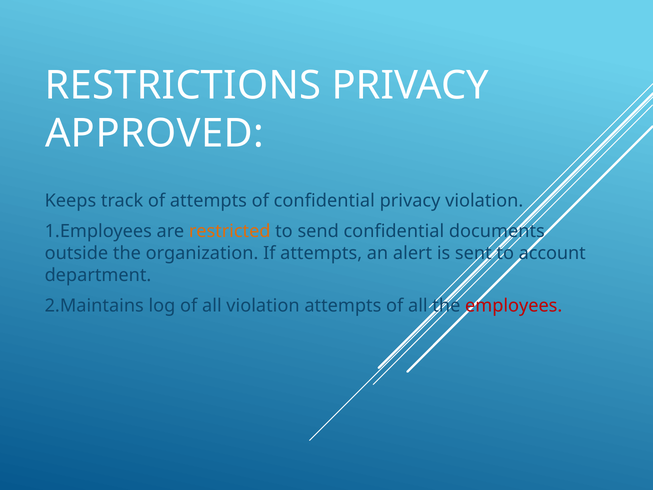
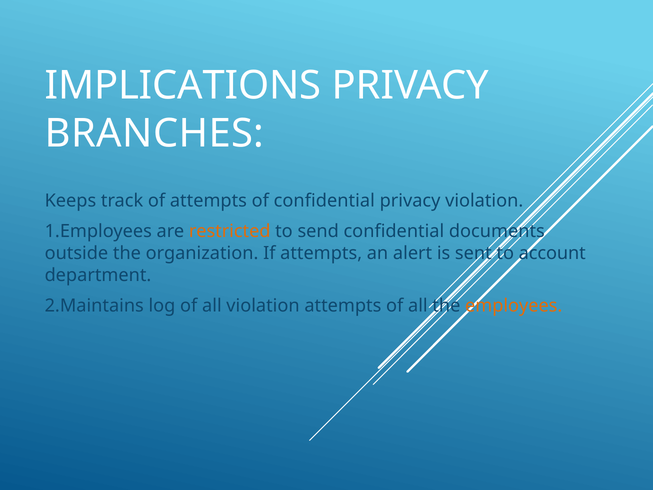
RESTRICTIONS: RESTRICTIONS -> IMPLICATIONS (183, 86)
APPROVED: APPROVED -> BRANCHES (155, 133)
employees colour: red -> orange (514, 306)
